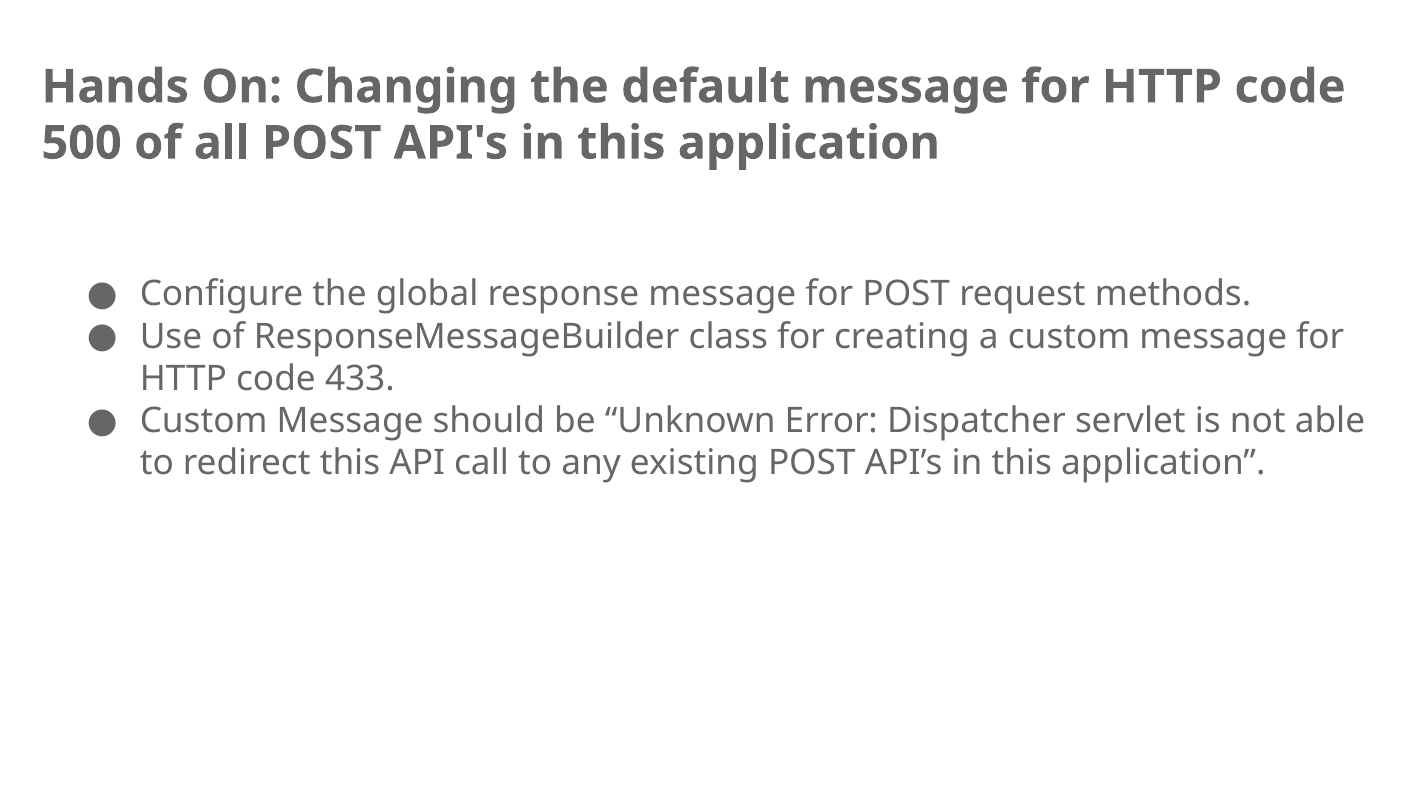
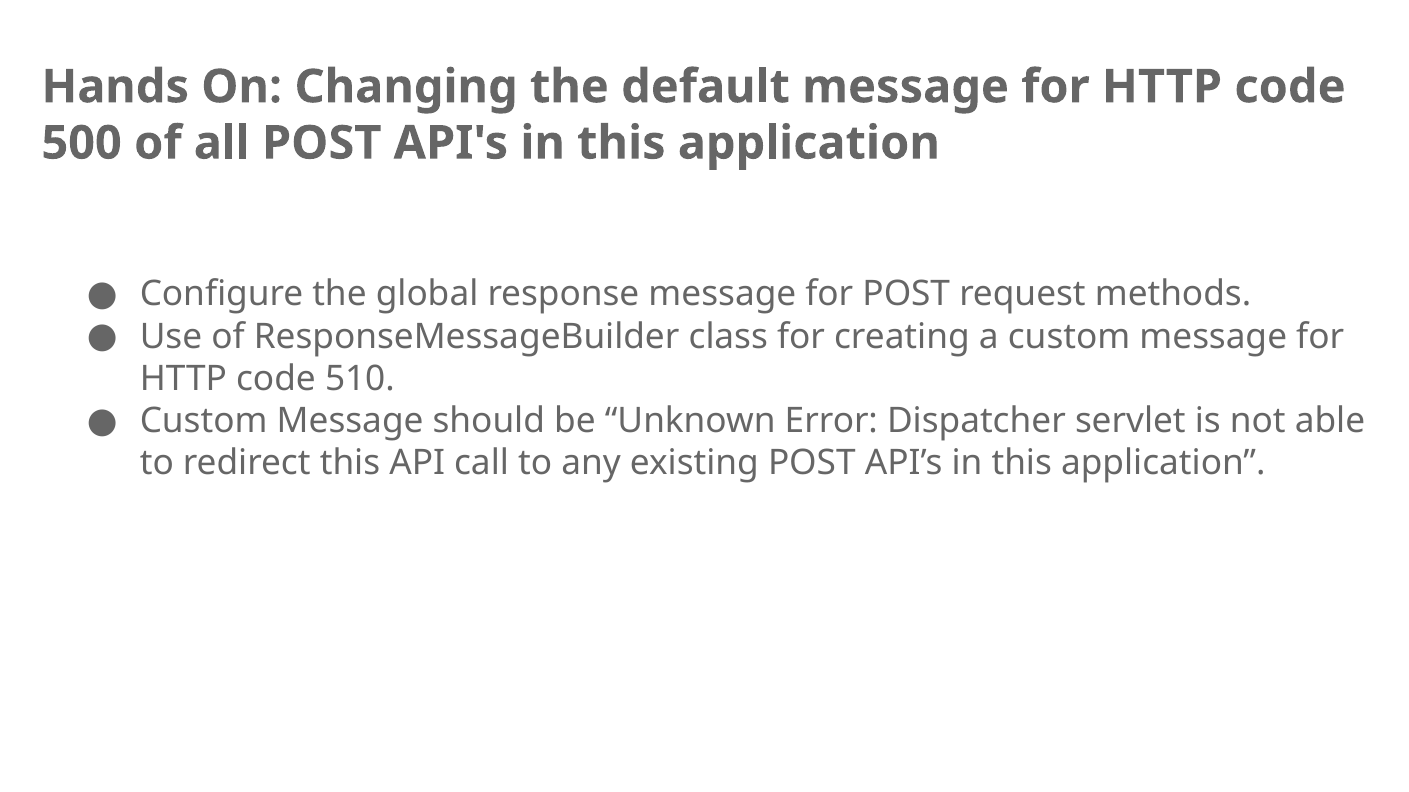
433: 433 -> 510 (360, 379)
